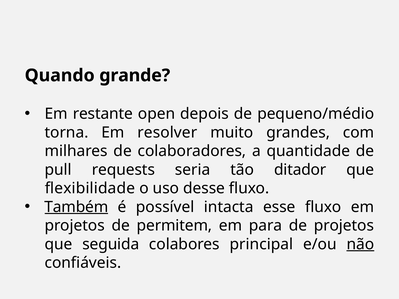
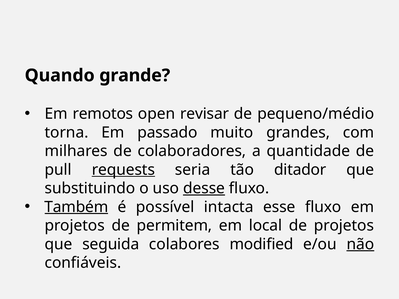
restante: restante -> remotos (103, 114)
depois: depois -> revisar (205, 114)
resolver: resolver -> passado (167, 133)
requests underline: none -> present (123, 170)
flexibilidade: flexibilidade -> substituindo (90, 188)
desse underline: none -> present (204, 188)
para: para -> local (266, 226)
principal: principal -> modified (262, 244)
